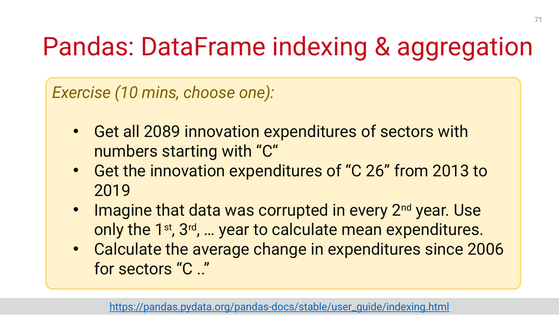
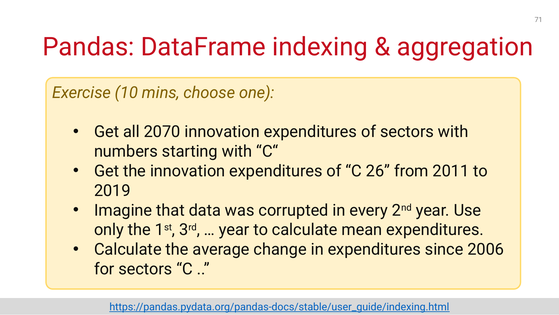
2089: 2089 -> 2070 (162, 132)
2013: 2013 -> 2011 (451, 171)
